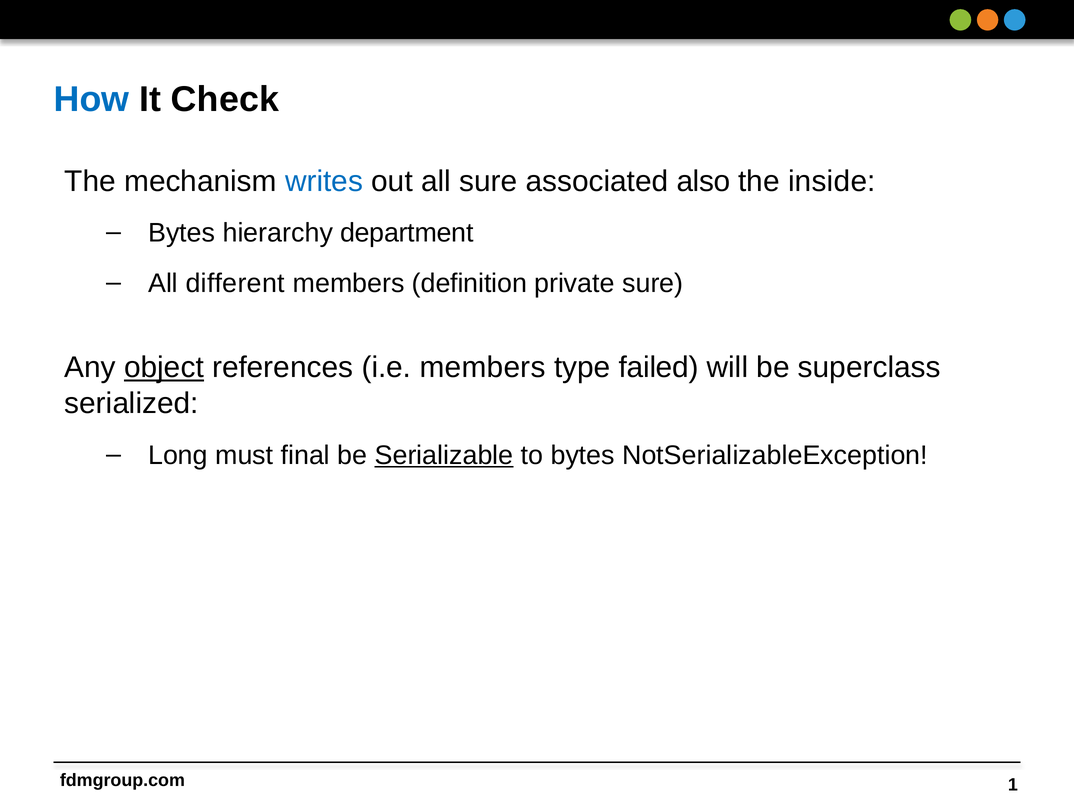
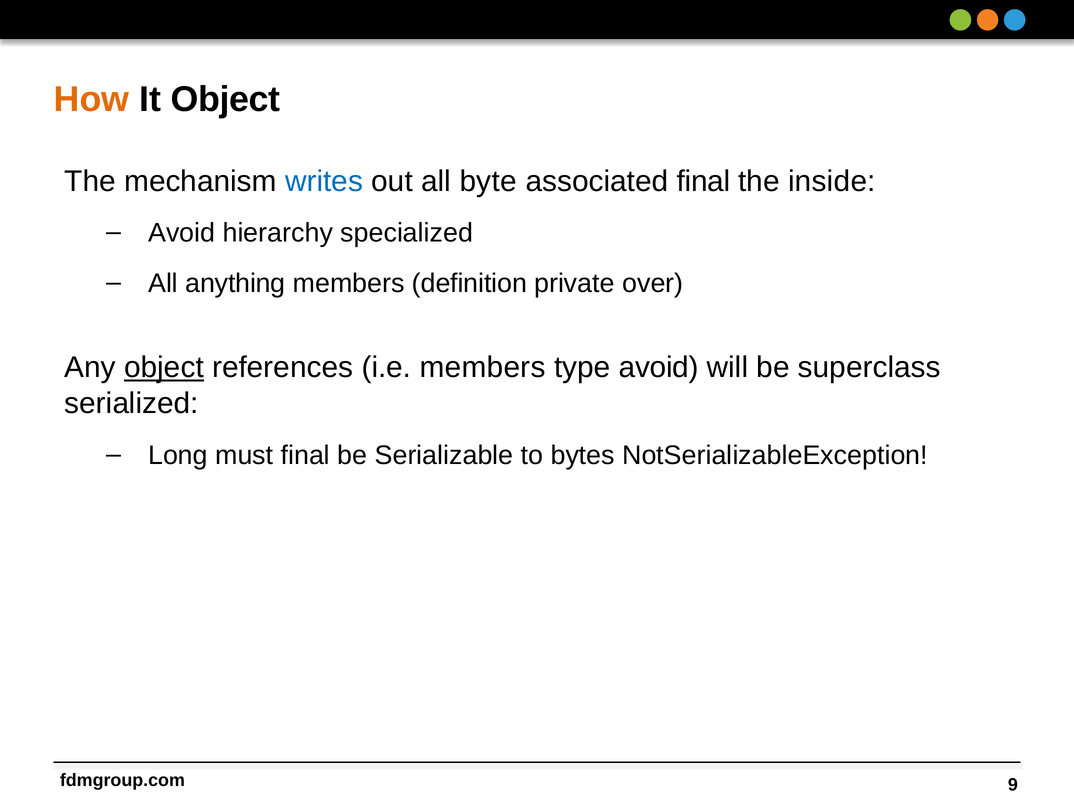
How colour: blue -> orange (91, 99)
It Check: Check -> Object (225, 99)
all sure: sure -> byte (488, 181)
associated also: also -> final (704, 181)
Bytes: Bytes -> Avoid (182, 233)
department: department -> specialized (407, 233)
different: different -> anything (235, 283)
private sure: sure -> over (653, 283)
type failed: failed -> avoid (659, 367)
Serializable underline: present -> none (444, 455)
1: 1 -> 9 (1013, 784)
